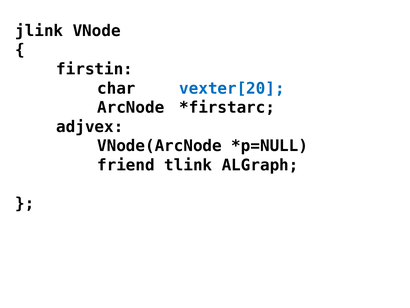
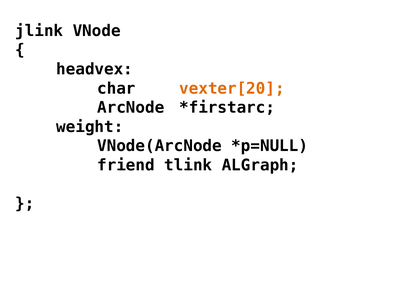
firstin: firstin -> headvex (95, 69)
vexter[20 colour: blue -> orange (232, 88)
adjvex: adjvex -> weight (90, 127)
